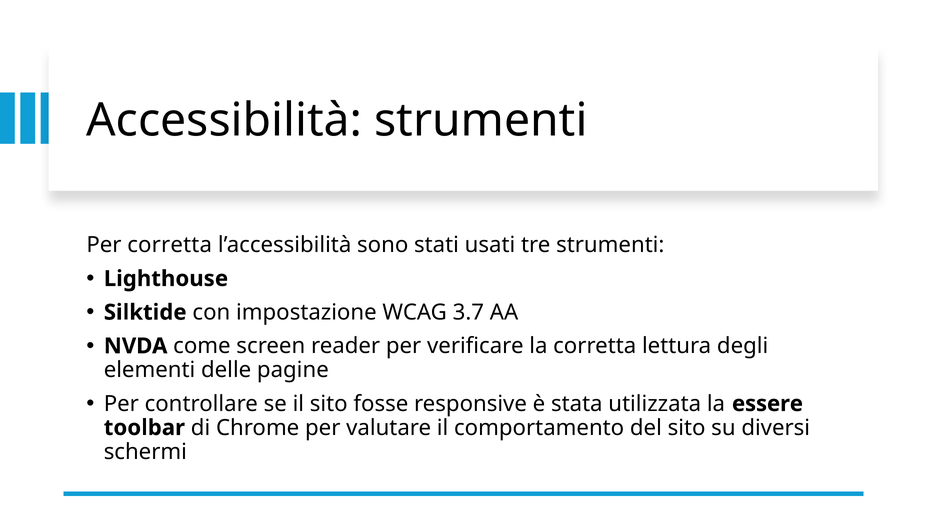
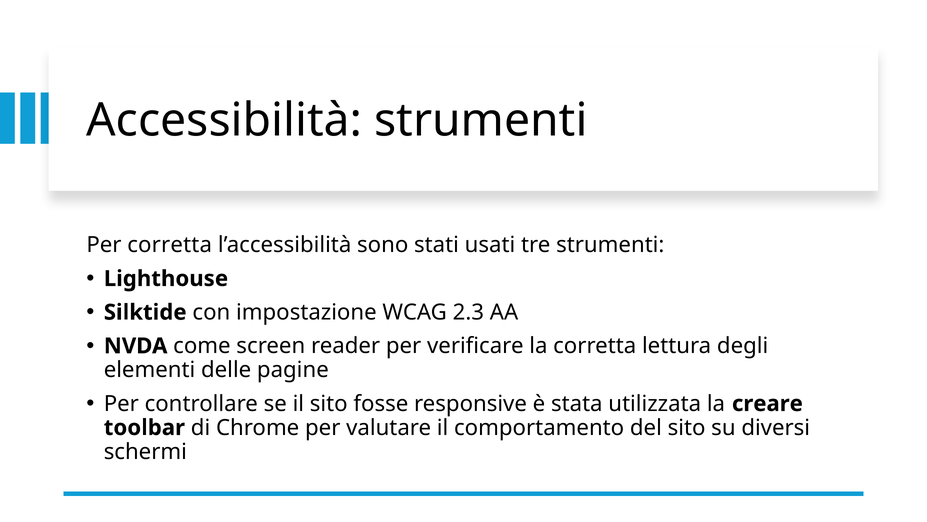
3.7: 3.7 -> 2.3 (468, 312)
essere: essere -> creare (767, 403)
